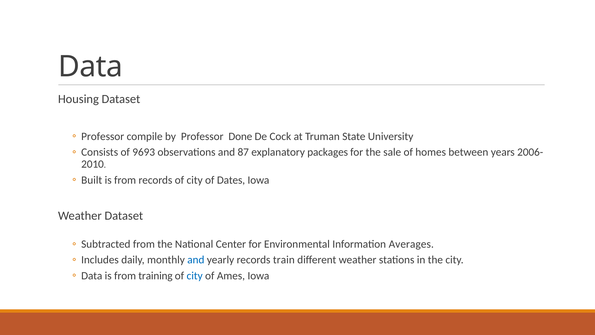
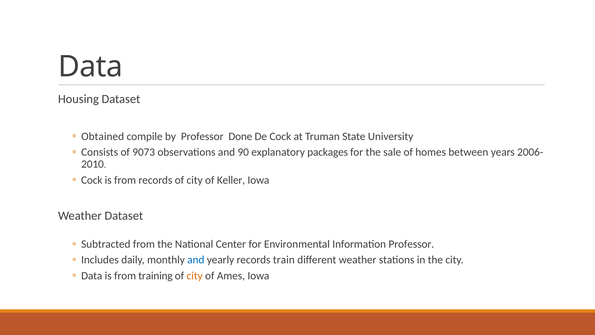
Professor: Professor -> Obtained (103, 136)
9693: 9693 -> 9073 (144, 152)
87: 87 -> 90 (243, 152)
Built: Built -> Cock (92, 180)
Dates: Dates -> Keller (231, 180)
Information Averages: Averages -> Professor (411, 244)
city colour: blue -> orange (195, 275)
